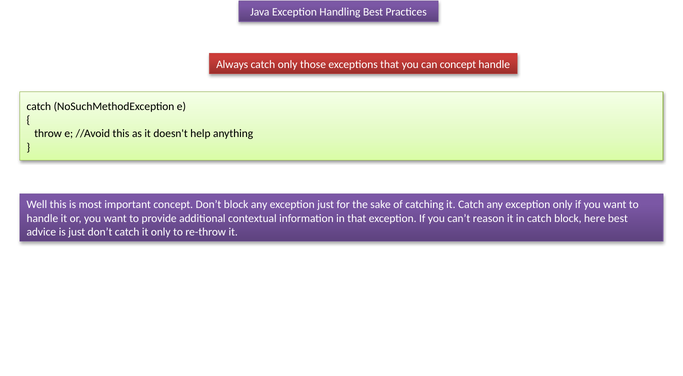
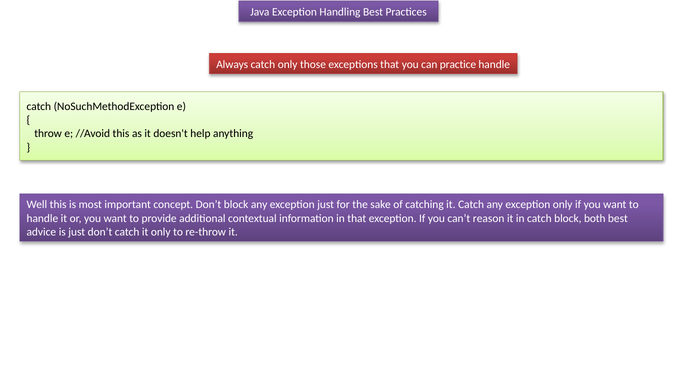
can concept: concept -> practice (458, 64)
here: here -> both (595, 218)
